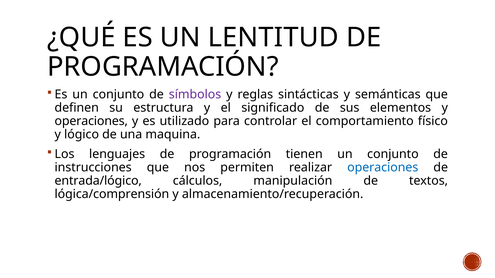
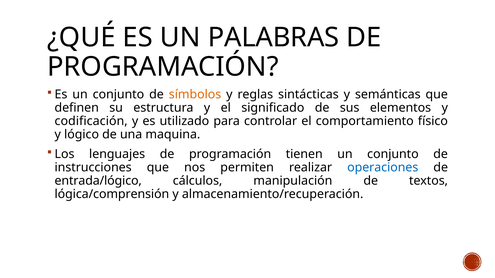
LENTITUD: LENTITUD -> PALABRAS (274, 37)
símbolos colour: purple -> orange (195, 95)
operaciones: operaciones -> codificación (91, 121)
